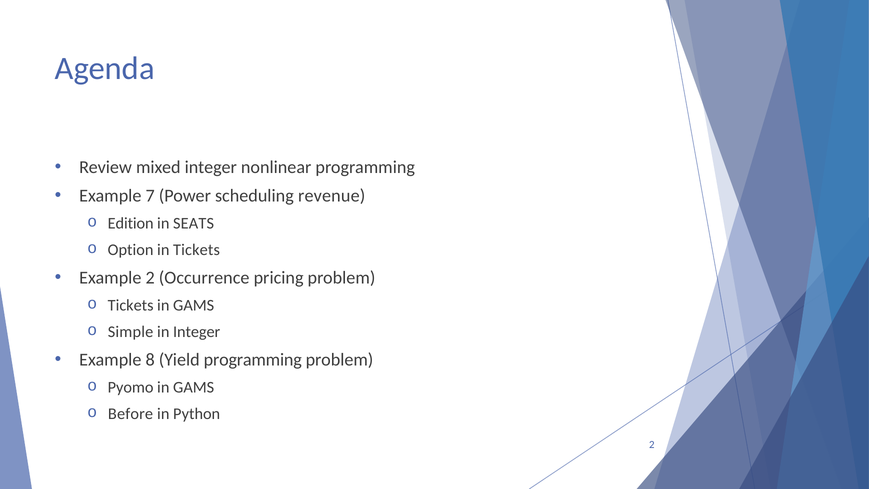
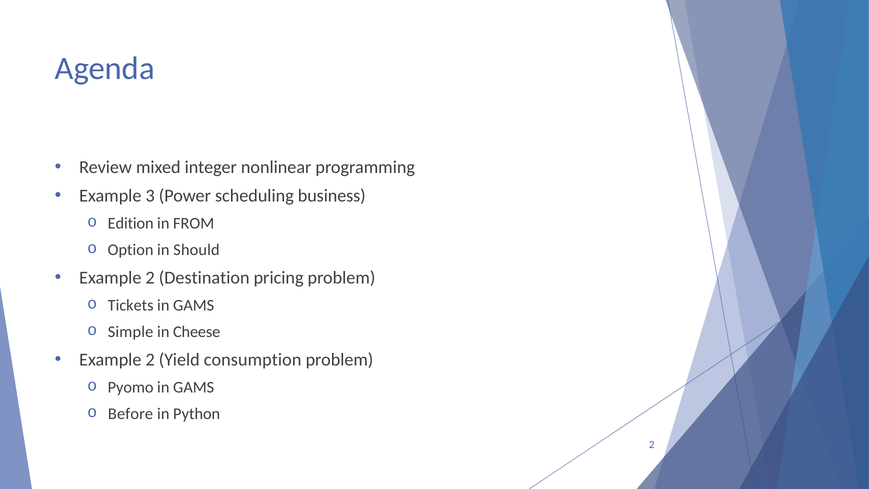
7: 7 -> 3 (150, 196)
revenue: revenue -> business (332, 196)
SEATS: SEATS -> FROM (194, 223)
in Tickets: Tickets -> Should (197, 250)
Occurrence: Occurrence -> Destination (204, 278)
in Integer: Integer -> Cheese (197, 332)
8: 8 -> 2 (150, 360)
Yield programming: programming -> consumption (253, 360)
